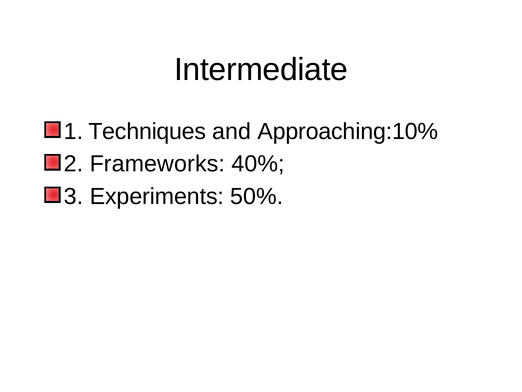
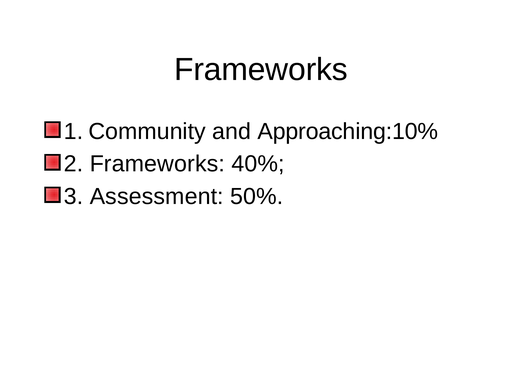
Intermediate: Intermediate -> Frameworks (261, 70)
Techniques: Techniques -> Community (147, 131)
Experiments: Experiments -> Assessment (157, 196)
